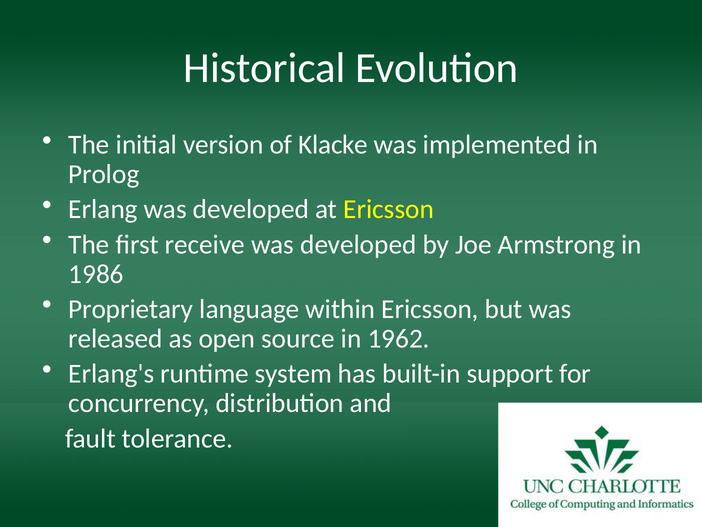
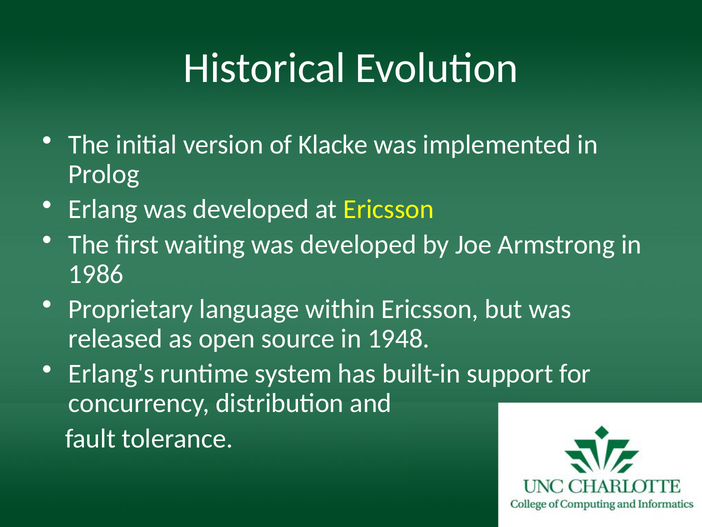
receive: receive -> waiting (205, 244)
1962: 1962 -> 1948 (399, 338)
